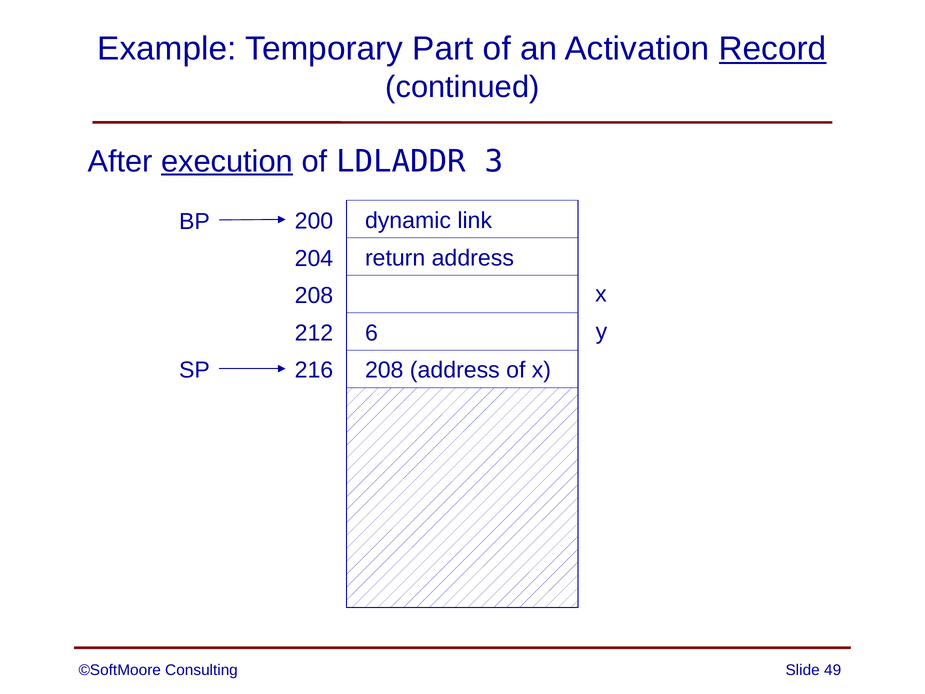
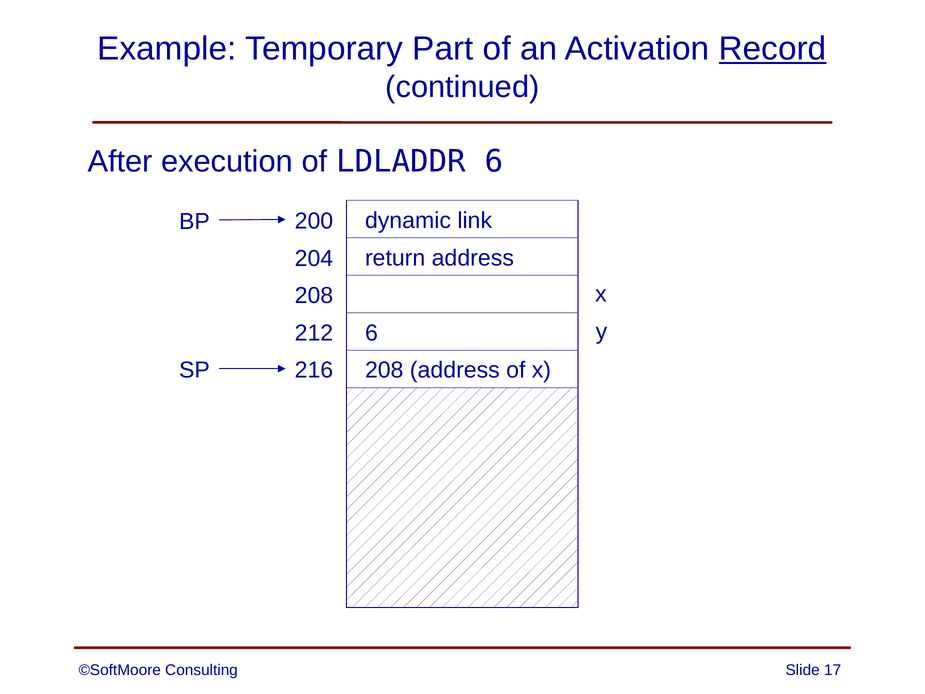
execution underline: present -> none (227, 161)
LDLADDR 3: 3 -> 6 (494, 161)
49: 49 -> 17 (833, 670)
